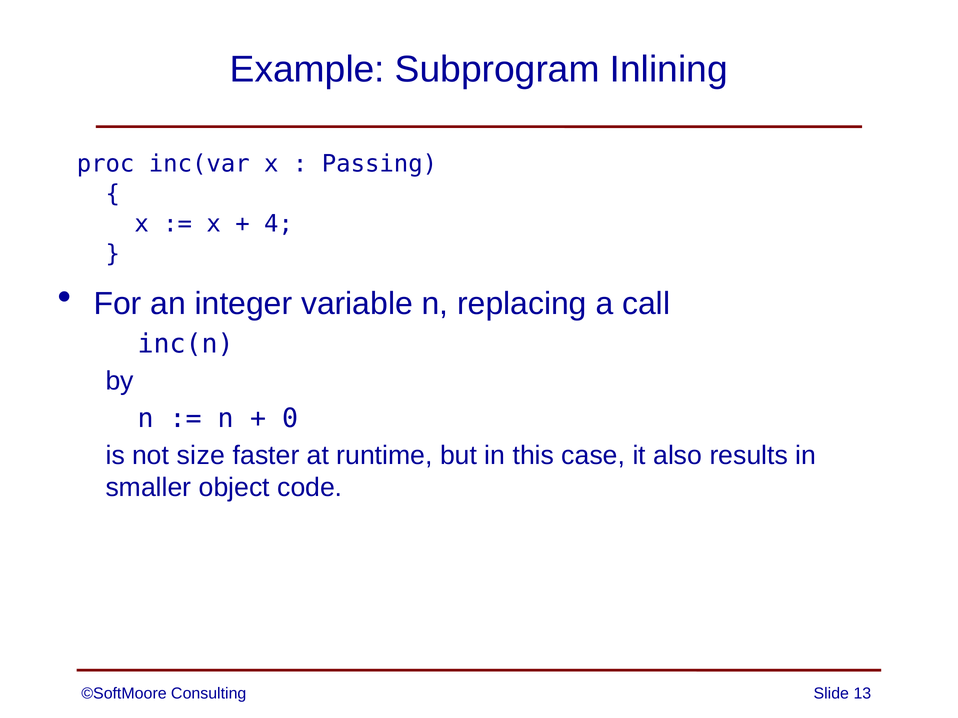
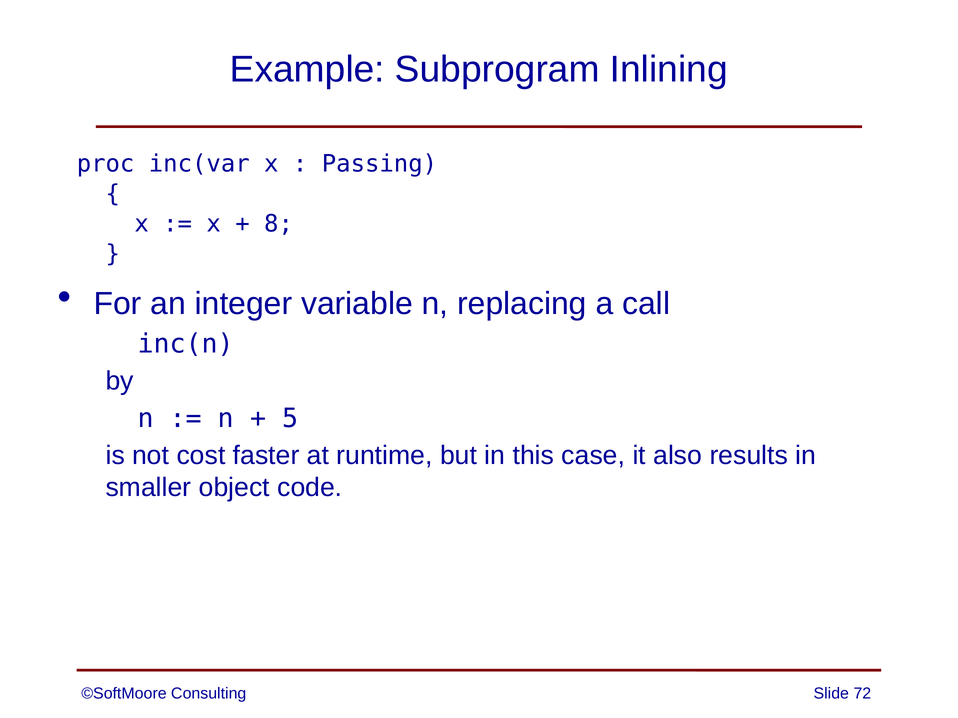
4: 4 -> 8 (279, 224)
0: 0 -> 5 (290, 419)
size: size -> cost (201, 456)
13: 13 -> 72 (862, 694)
